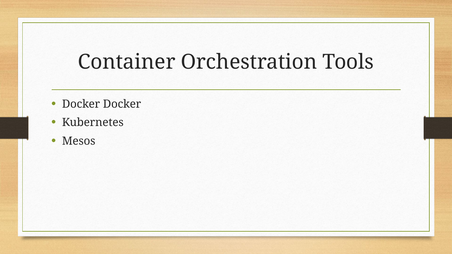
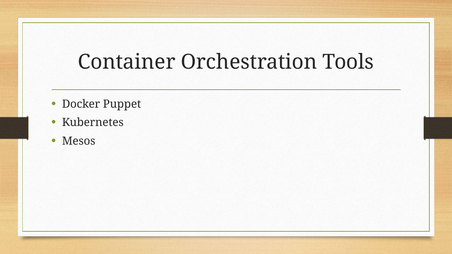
Docker Docker: Docker -> Puppet (122, 104)
